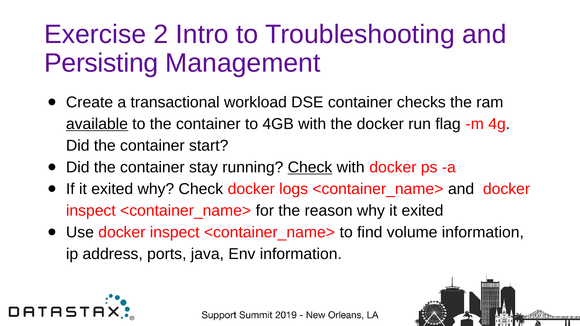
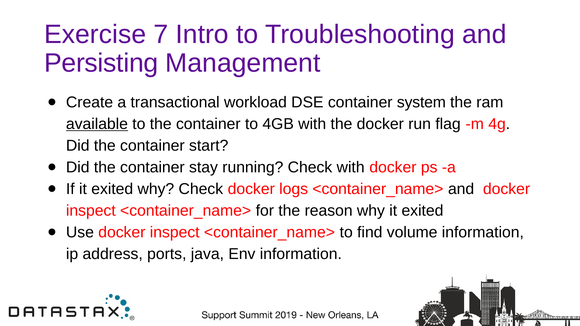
2: 2 -> 7 (161, 34)
checks: checks -> system (421, 102)
Check underline: present -> none (310, 167)
